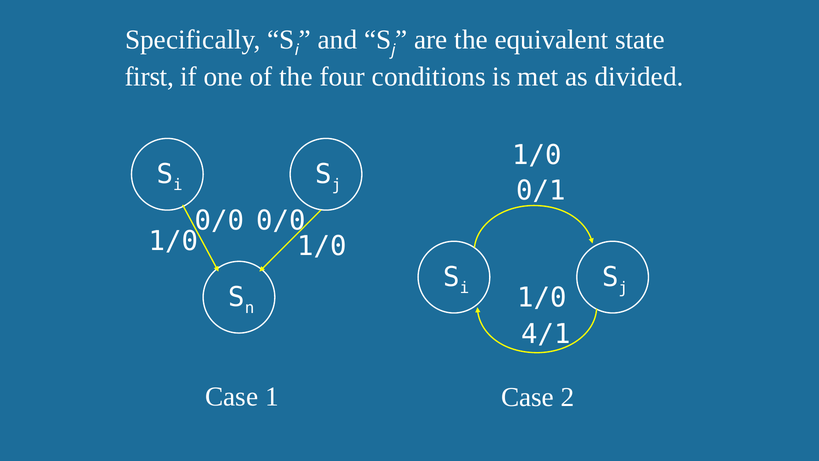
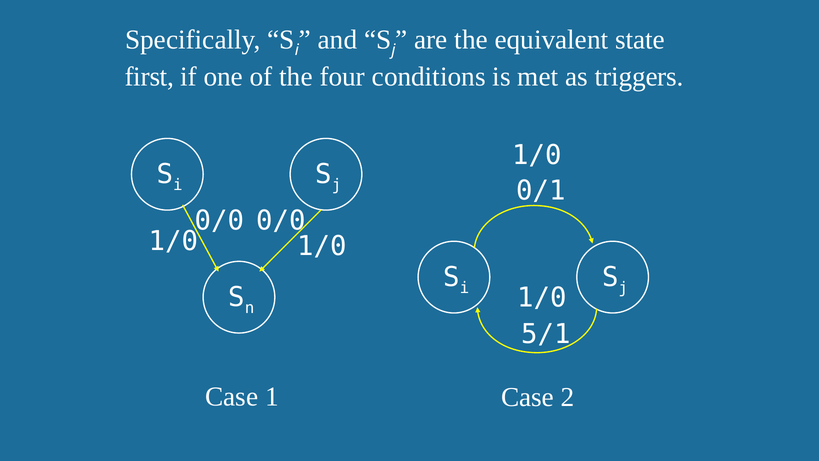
divided: divided -> triggers (639, 77)
4/1: 4/1 -> 5/1 (546, 334)
